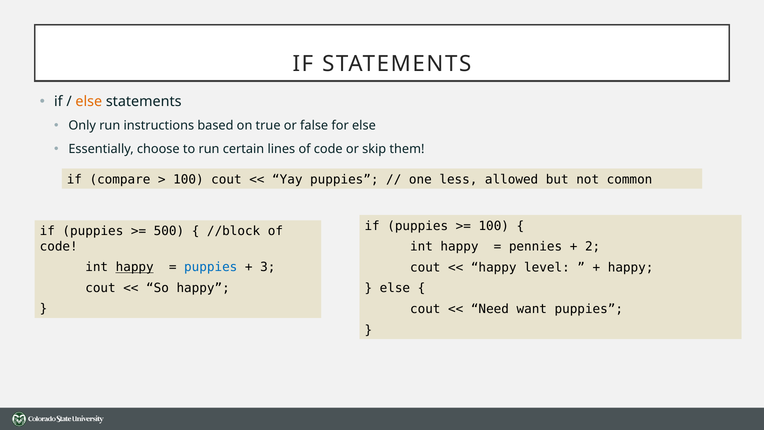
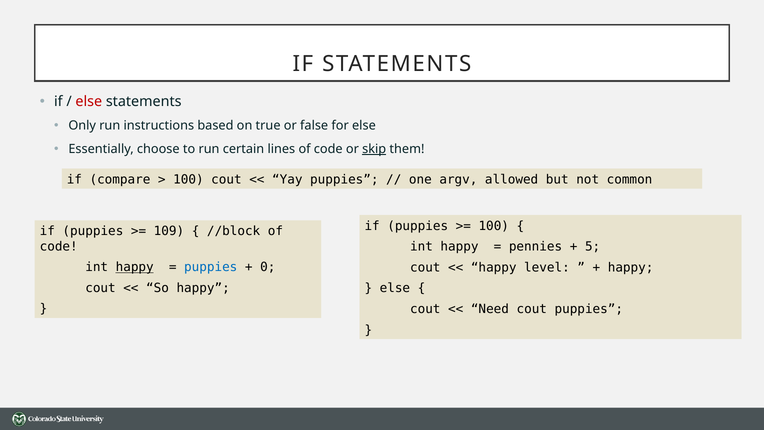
else colour: orange -> red (89, 102)
skip underline: none -> present (374, 149)
less: less -> argv (458, 179)
500: 500 -> 109 (169, 231)
2: 2 -> 5 (593, 247)
3: 3 -> 0 (268, 267)
Need want: want -> cout (532, 309)
